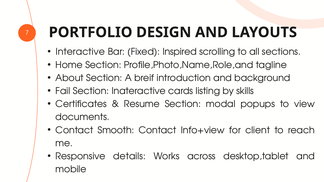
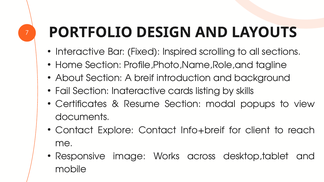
Smooth: Smooth -> Explore (116, 130)
Info+view: Info+view -> Info+breif (203, 130)
details: details -> image (129, 156)
